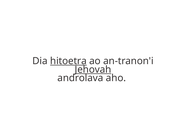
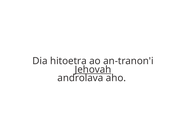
hitoetra underline: present -> none (68, 61)
